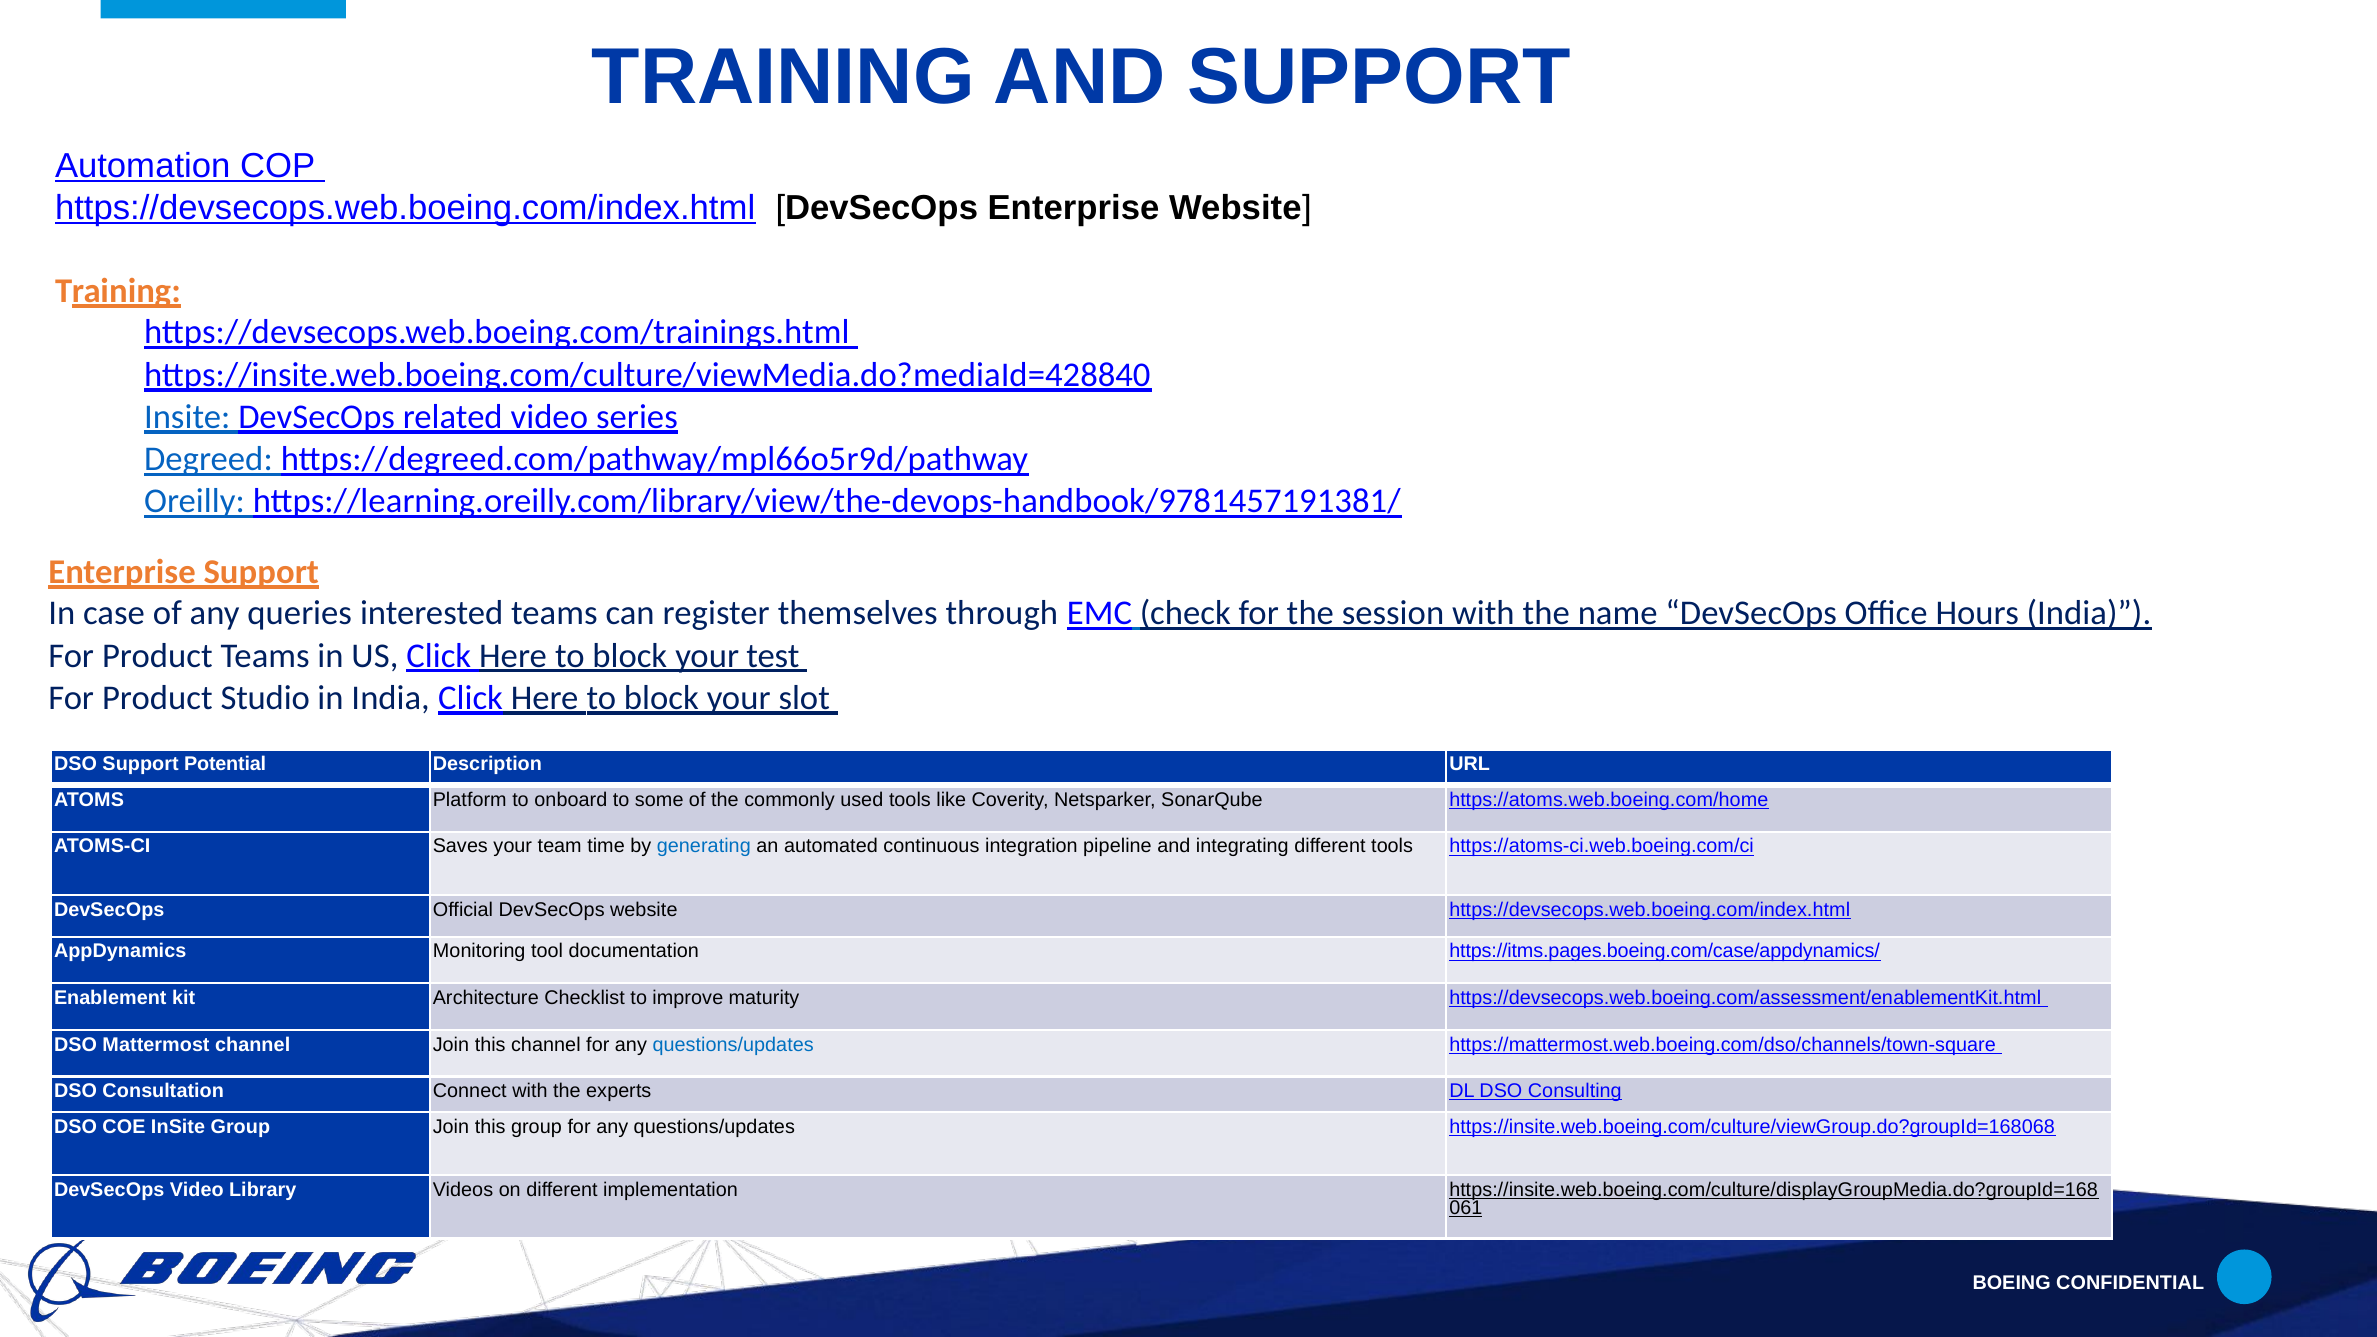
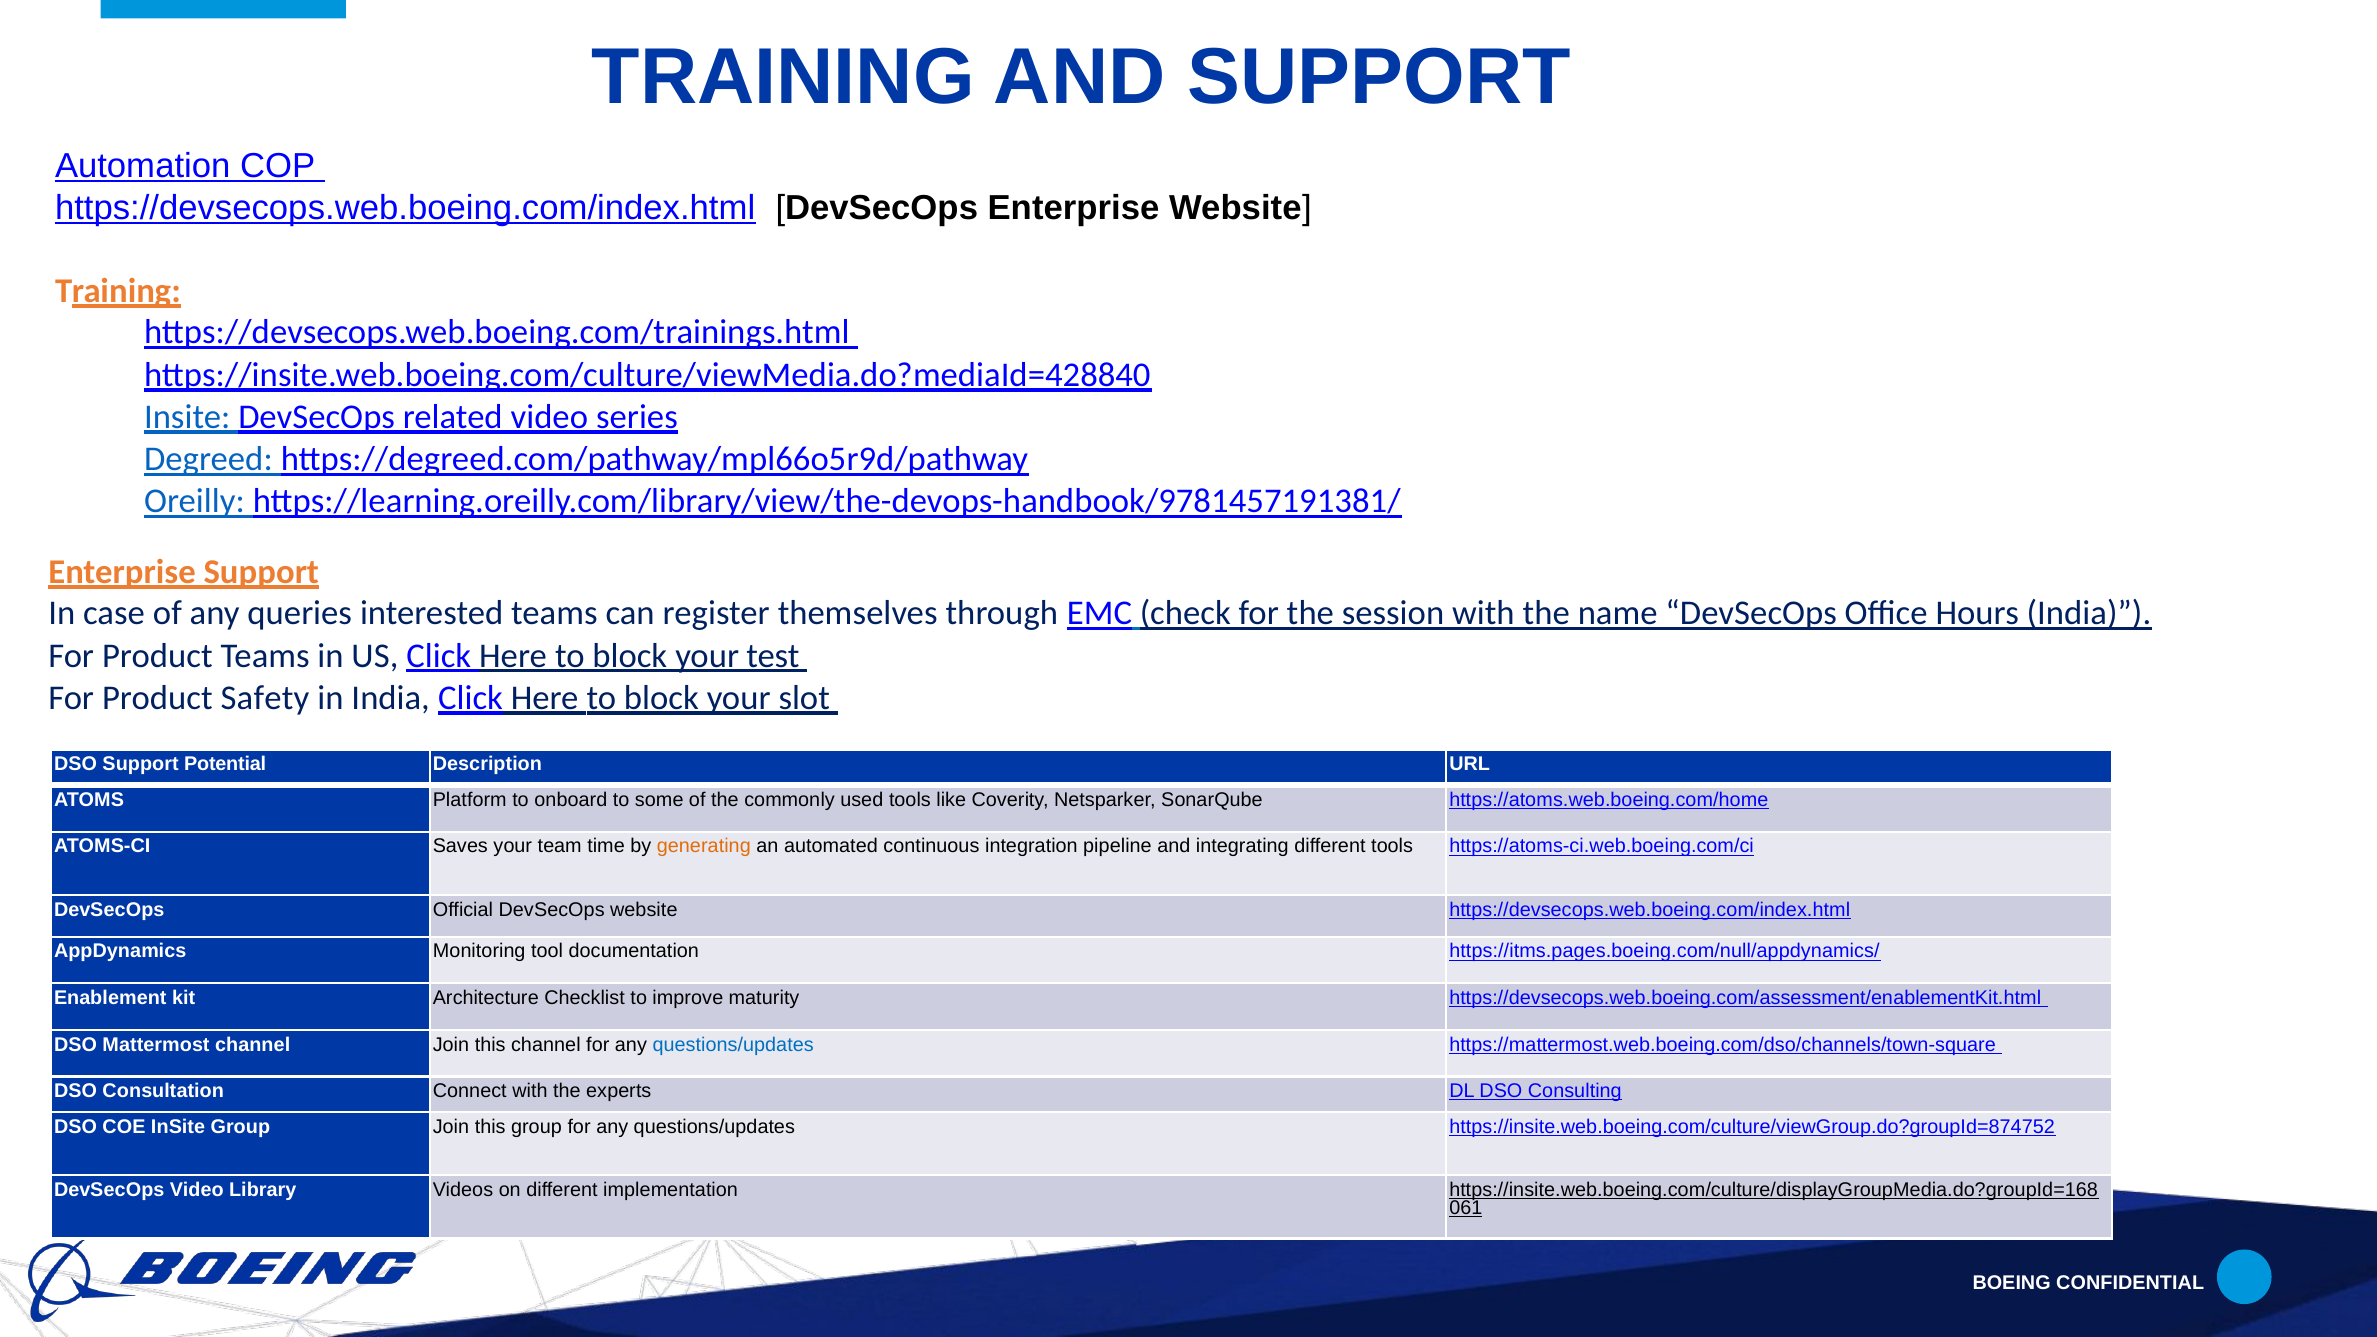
Studio: Studio -> Safety (265, 698)
generating colour: blue -> orange (704, 846)
https://itms.pages.boeing.com/case/appdynamics/: https://itms.pages.boeing.com/case/appdynamics/ -> https://itms.pages.boeing.com/null/appdynamics/ (1664, 951)
https://insite.web.boeing.com/culture/viewGroup.do?groupId=168068: https://insite.web.boeing.com/culture/viewGroup.do?groupId=168068 -> https://insite.web.boeing.com/culture/viewGroup.do?groupId=874752 (1752, 1127)
